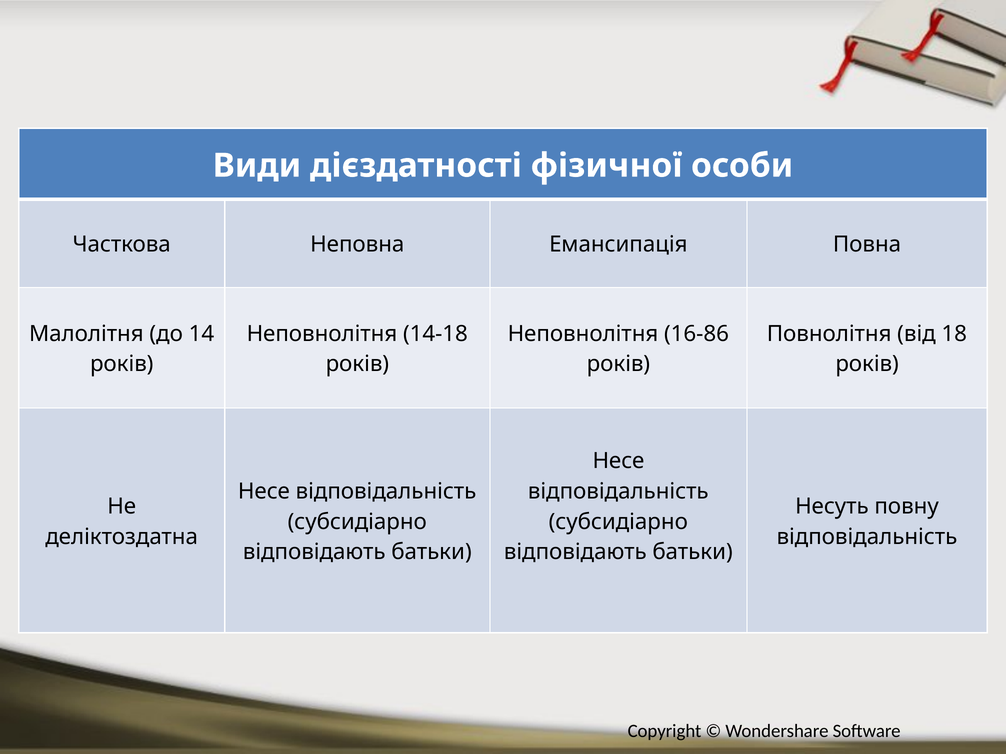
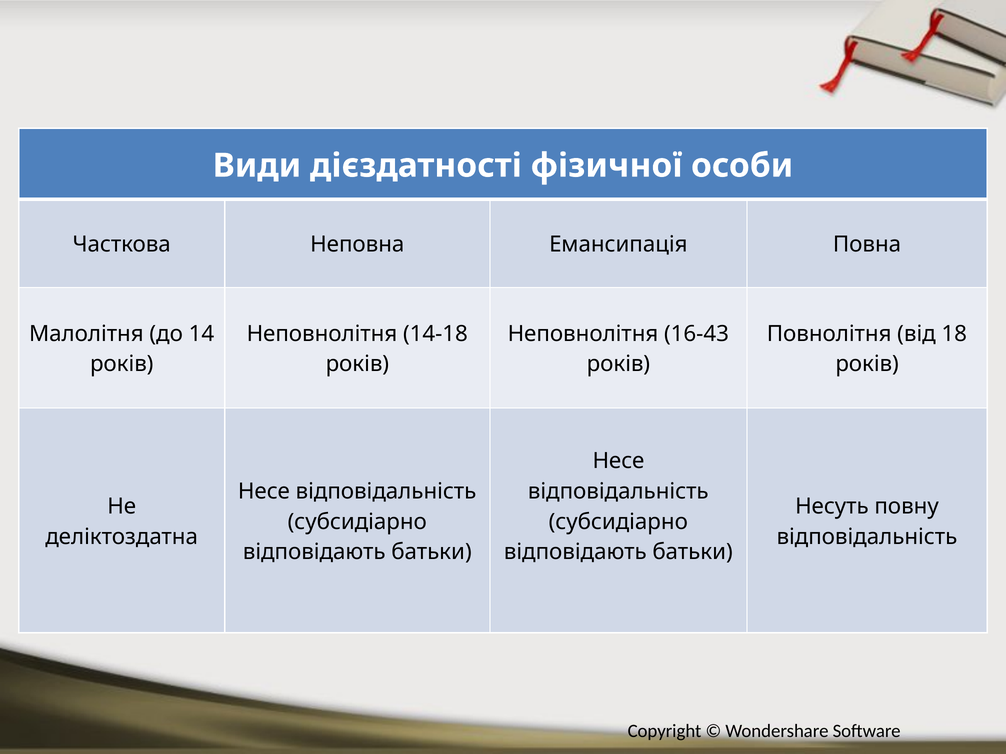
16-86: 16-86 -> 16-43 (696, 334)
